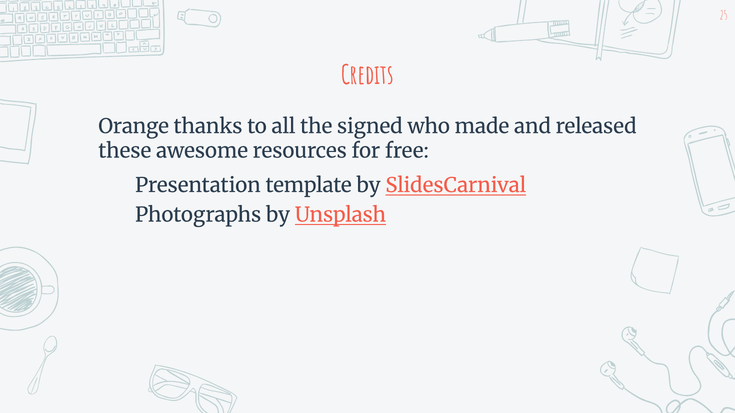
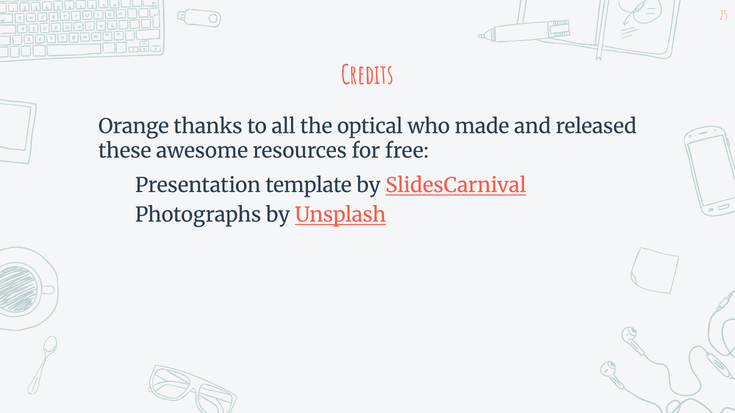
signed: signed -> optical (370, 127)
